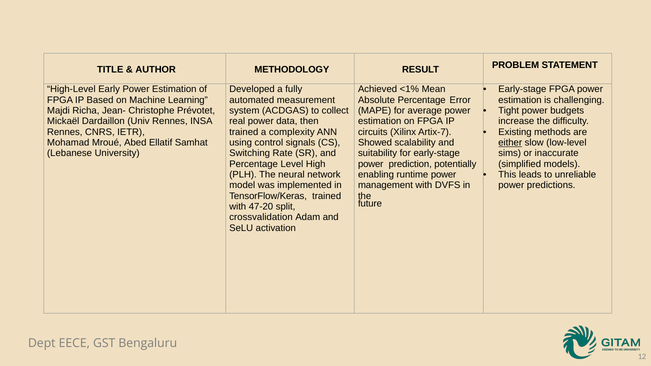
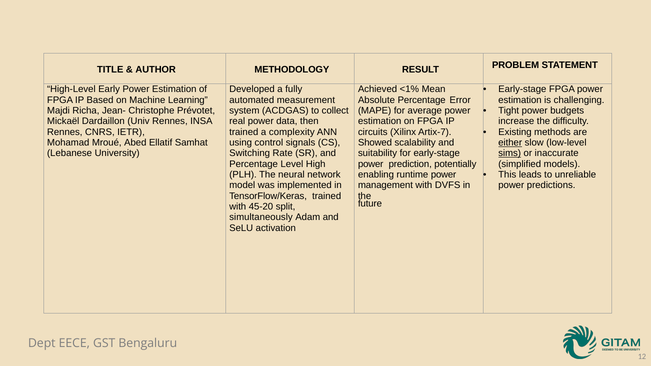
sims underline: none -> present (510, 153)
47-20: 47-20 -> 45-20 (261, 207)
crossvalidation: crossvalidation -> simultaneously (261, 217)
